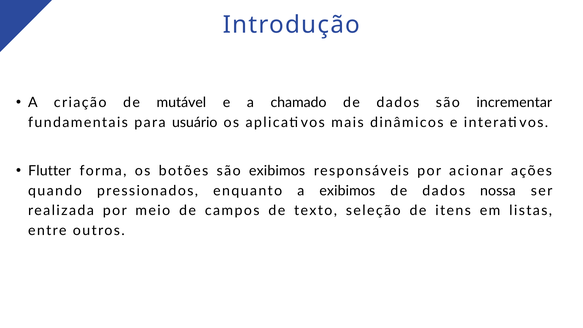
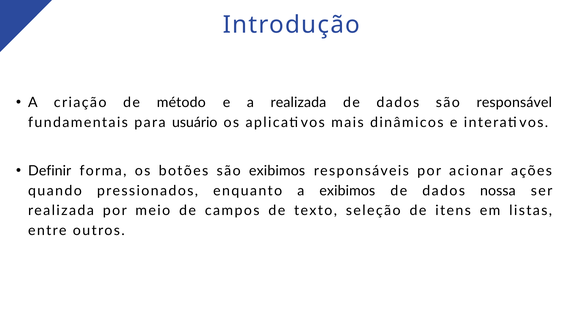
mutável: mutável -> método (181, 103)
a chamado: chamado -> realizada (298, 103)
incrementar: incrementar -> responsável (514, 103)
Flutter: Flutter -> Definir (50, 171)
